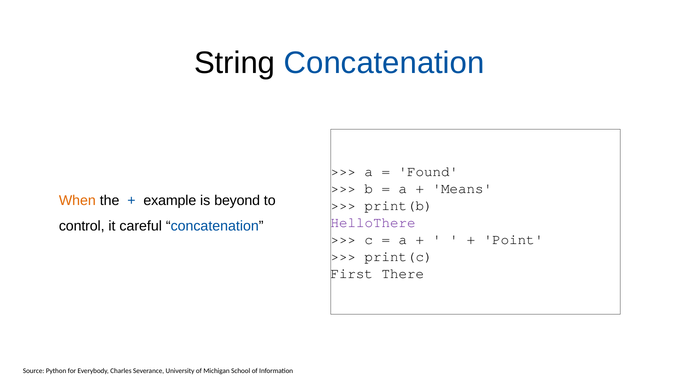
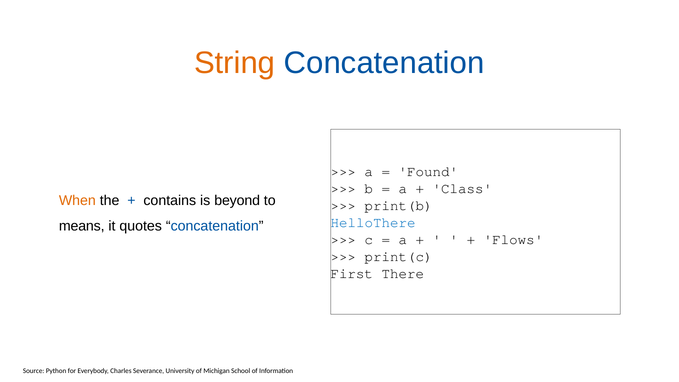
String colour: black -> orange (235, 63)
Means: Means -> Class (462, 189)
example: example -> contains (170, 201)
HelloThere colour: purple -> blue (373, 223)
control: control -> means (82, 226)
careful: careful -> quotes (141, 226)
Point: Point -> Flows (513, 240)
